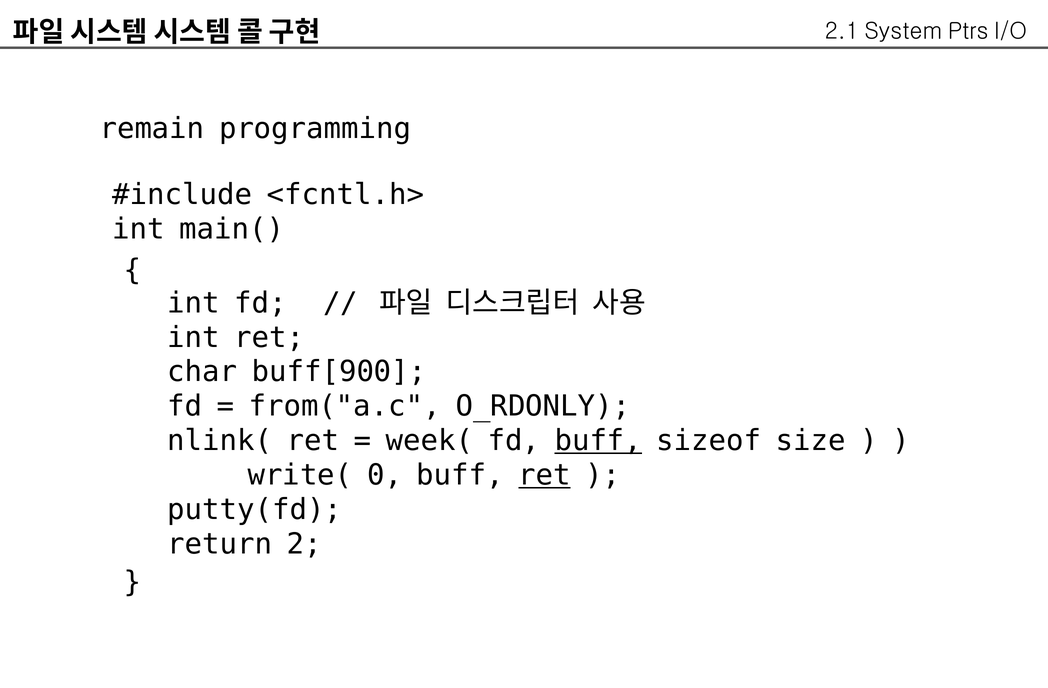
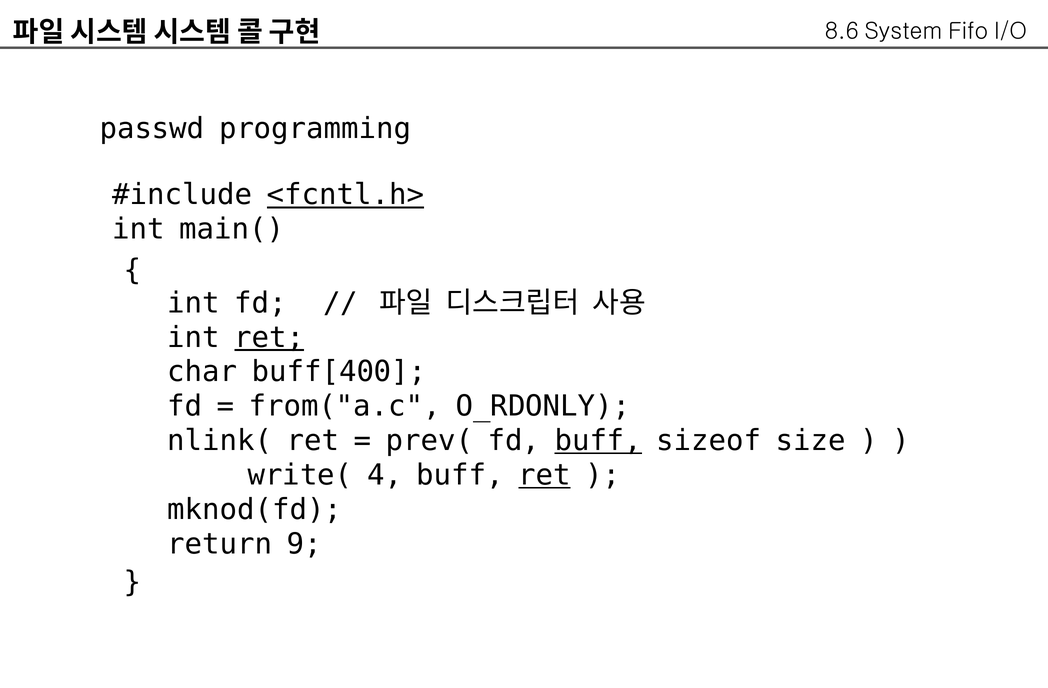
2.1: 2.1 -> 8.6 (842, 31)
Ptrs: Ptrs -> Fifo (968, 31)
remain: remain -> passwd (152, 129)
<fcntl.h> underline: none -> present (346, 195)
ret underline: none -> present (269, 338)
buff[900: buff[900 -> buff[400 (339, 372)
week(: week( -> prev( (429, 441)
0: 0 -> 4 (385, 475)
putty(fd: putty(fd -> mknod(fd (255, 510)
2: 2 -> 9 (304, 544)
